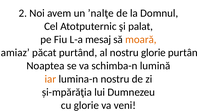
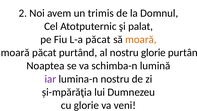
ʼnalţe: ʼnalţe -> trimis (101, 13)
L-a mesaj: mesaj -> păcat (98, 39)
amiazʼ: amiazʼ -> moară (15, 53)
iar colour: orange -> purple (50, 79)
